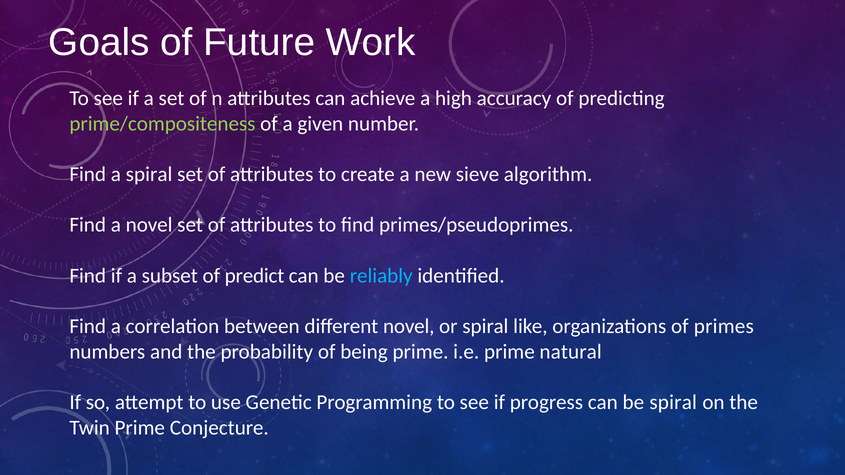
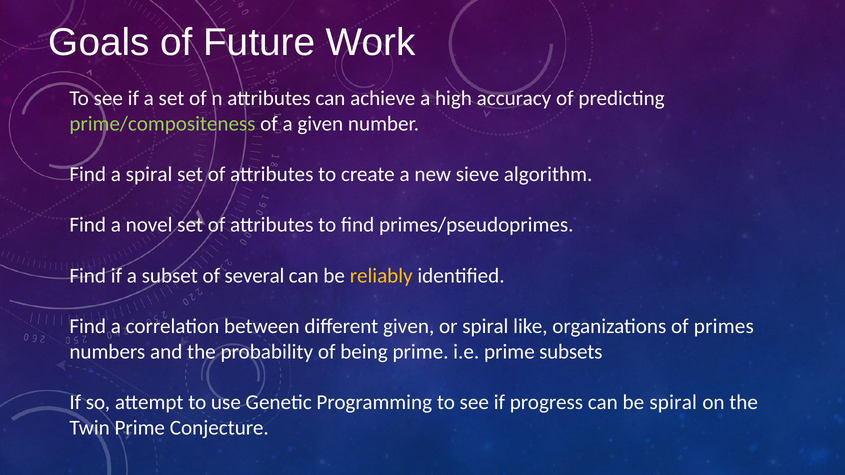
predict: predict -> several (255, 276)
reliably colour: light blue -> yellow (381, 276)
different novel: novel -> given (409, 326)
natural: natural -> subsets (571, 352)
